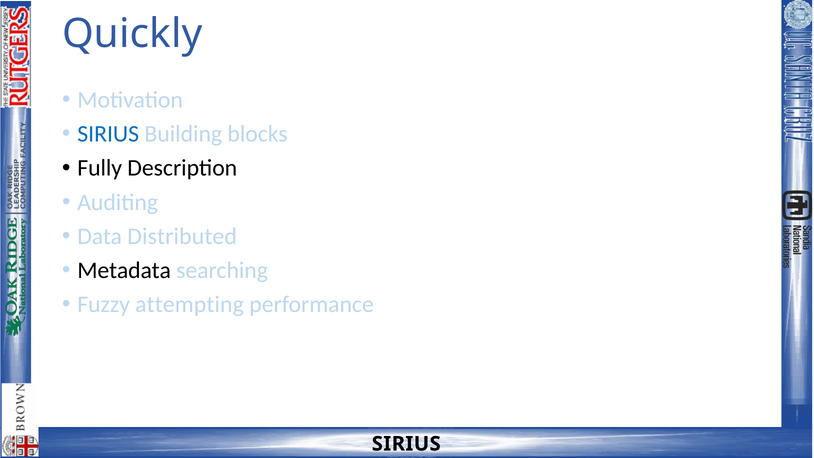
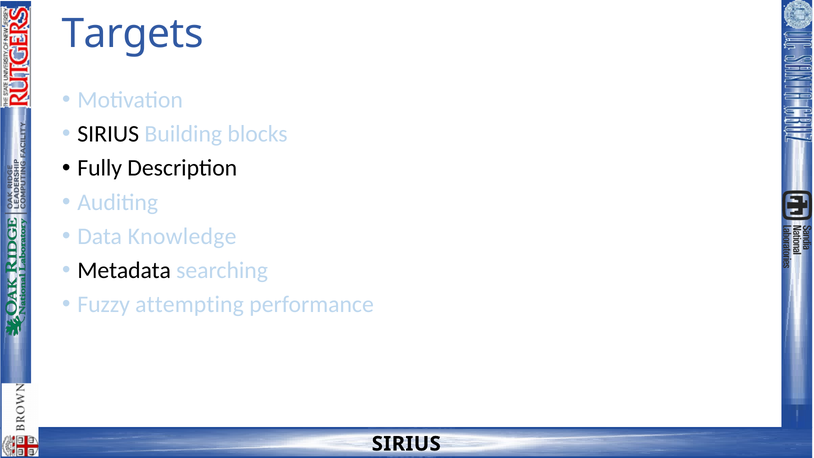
Quickly: Quickly -> Targets (133, 34)
SIRIUS colour: blue -> black (108, 134)
Distributed: Distributed -> Knowledge (182, 236)
